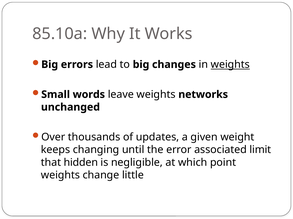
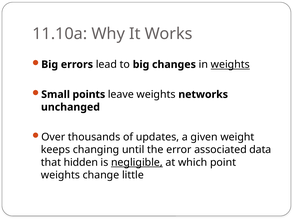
85.10a: 85.10a -> 11.10a (60, 34)
words: words -> points (89, 95)
limit: limit -> data (260, 150)
negligible underline: none -> present (137, 163)
